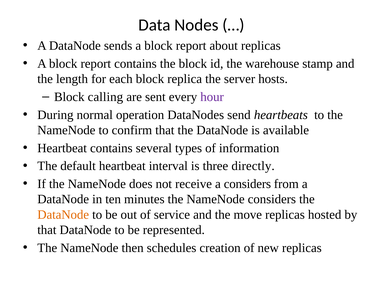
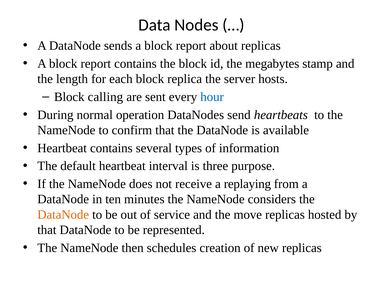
warehouse: warehouse -> megabytes (272, 63)
hour colour: purple -> blue (212, 97)
directly: directly -> purpose (253, 166)
a considers: considers -> replaying (247, 183)
